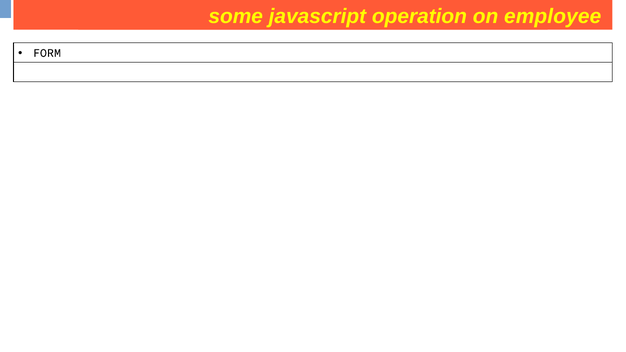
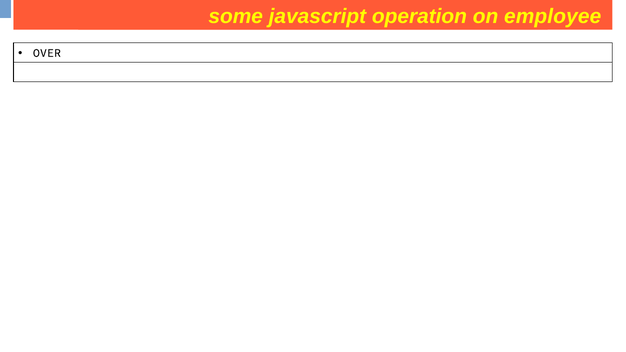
FORM: FORM -> OVER (47, 53)
